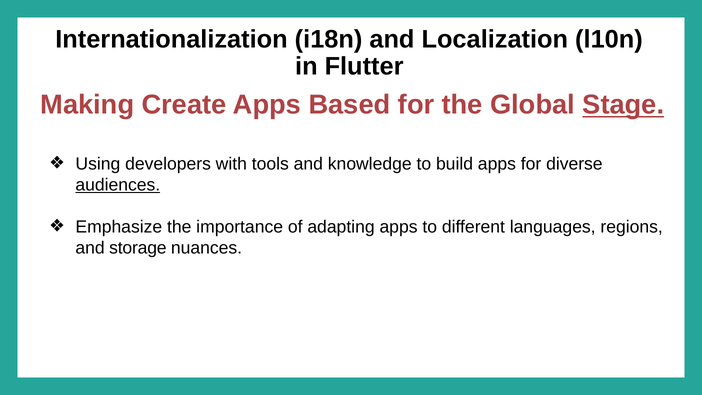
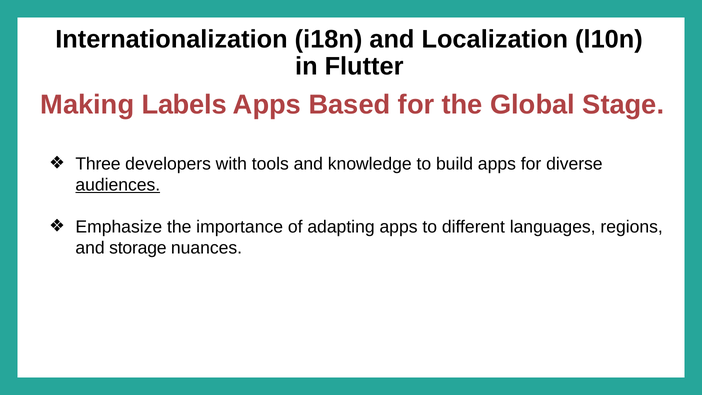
Create: Create -> Labels (184, 105)
Stage underline: present -> none (623, 105)
Using: Using -> Three (98, 164)
